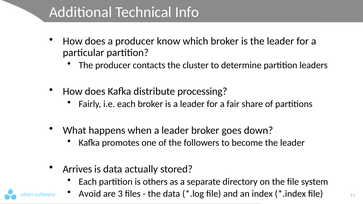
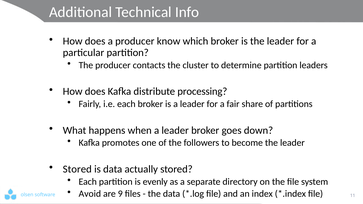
Arrives: Arrives -> Stored (77, 169)
others: others -> evenly (155, 182)
3: 3 -> 9 (120, 194)
